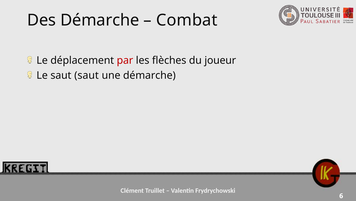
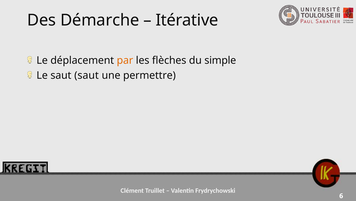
Combat: Combat -> Itérative (187, 20)
par colour: red -> orange (125, 60)
joueur: joueur -> simple (220, 60)
une démarche: démarche -> permettre (149, 75)
